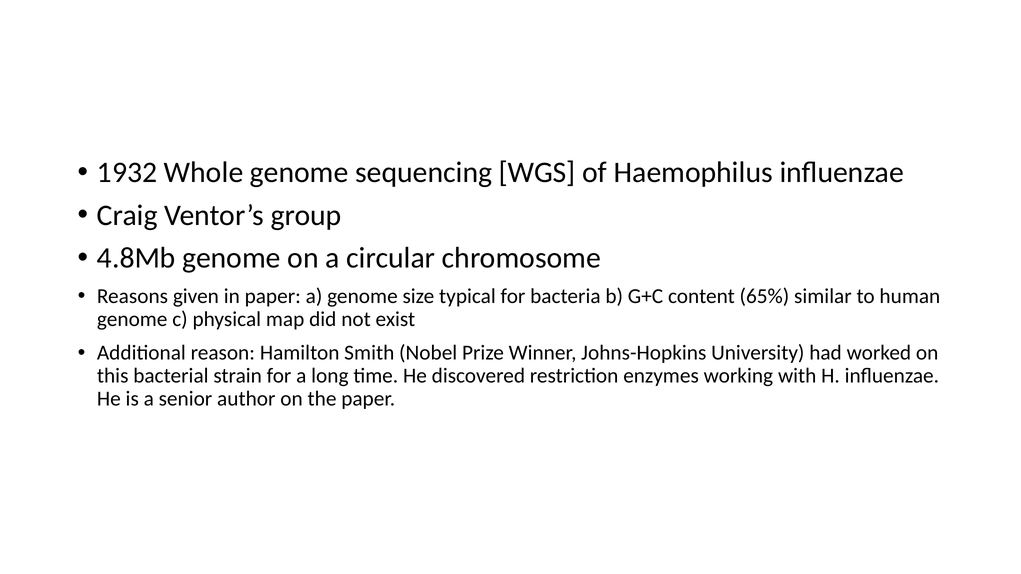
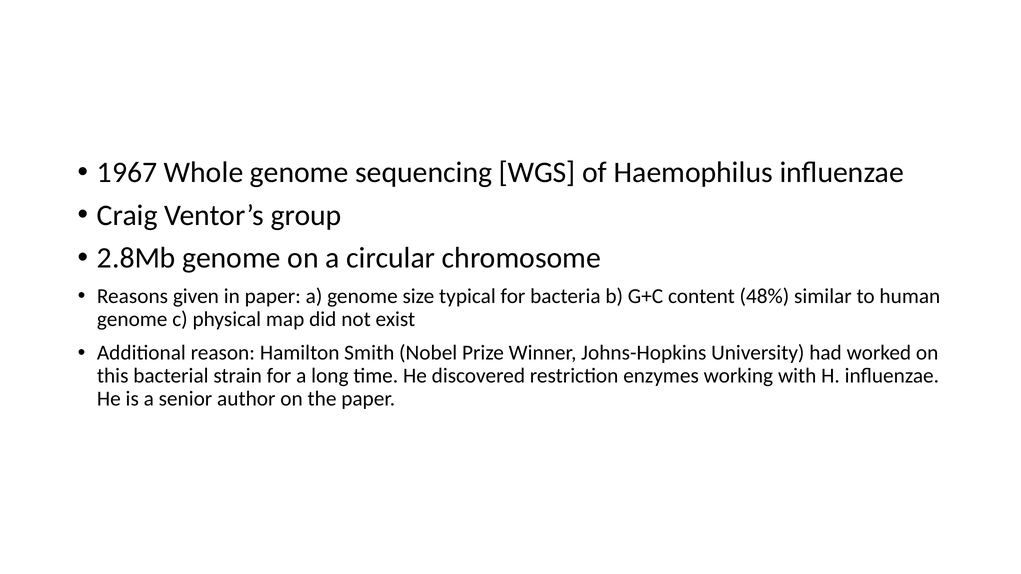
1932: 1932 -> 1967 (127, 173)
4.8Mb: 4.8Mb -> 2.8Mb (136, 258)
65%: 65% -> 48% (764, 296)
